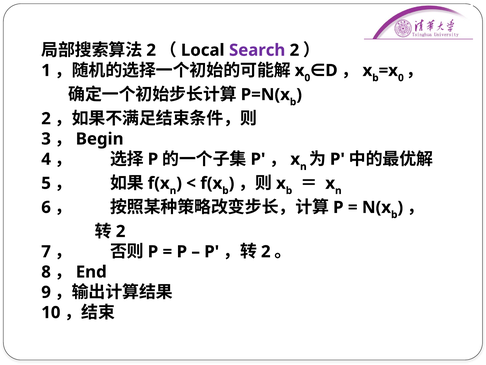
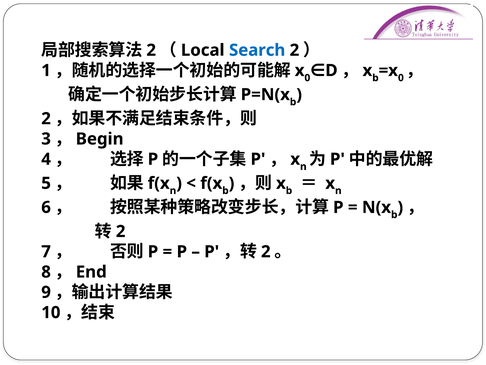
Search colour: purple -> blue (257, 50)
